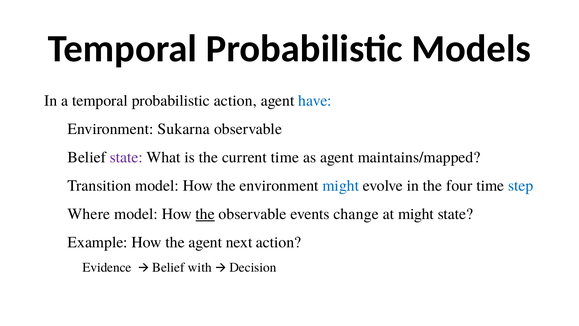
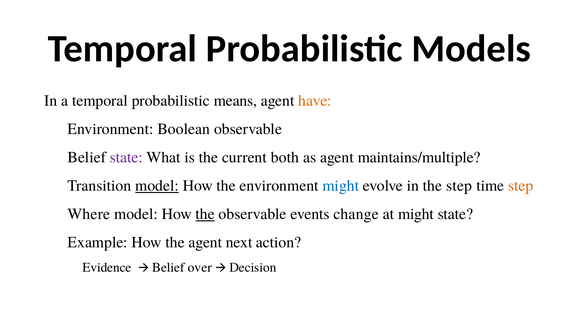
probabilistic action: action -> means (235, 101)
have colour: blue -> orange (315, 101)
Sukarna: Sukarna -> Boolean (184, 129)
current time: time -> both (285, 157)
maintains/mapped: maintains/mapped -> maintains/multiple (419, 157)
model underline: none -> present (157, 186)
the four: four -> step (459, 186)
step colour: blue -> orange (521, 186)
with: with -> over (200, 267)
